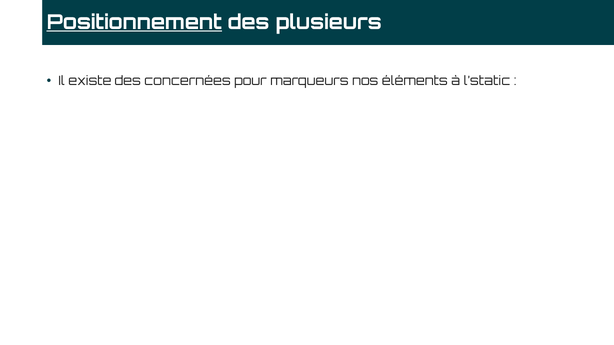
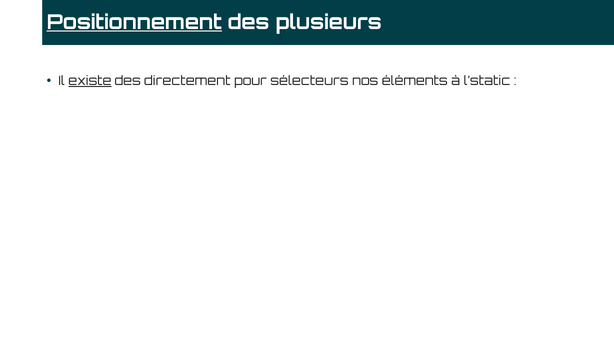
existe underline: none -> present (90, 81)
concernées: concernées -> directement (187, 81)
marqueurs: marqueurs -> sélecteurs (309, 81)
